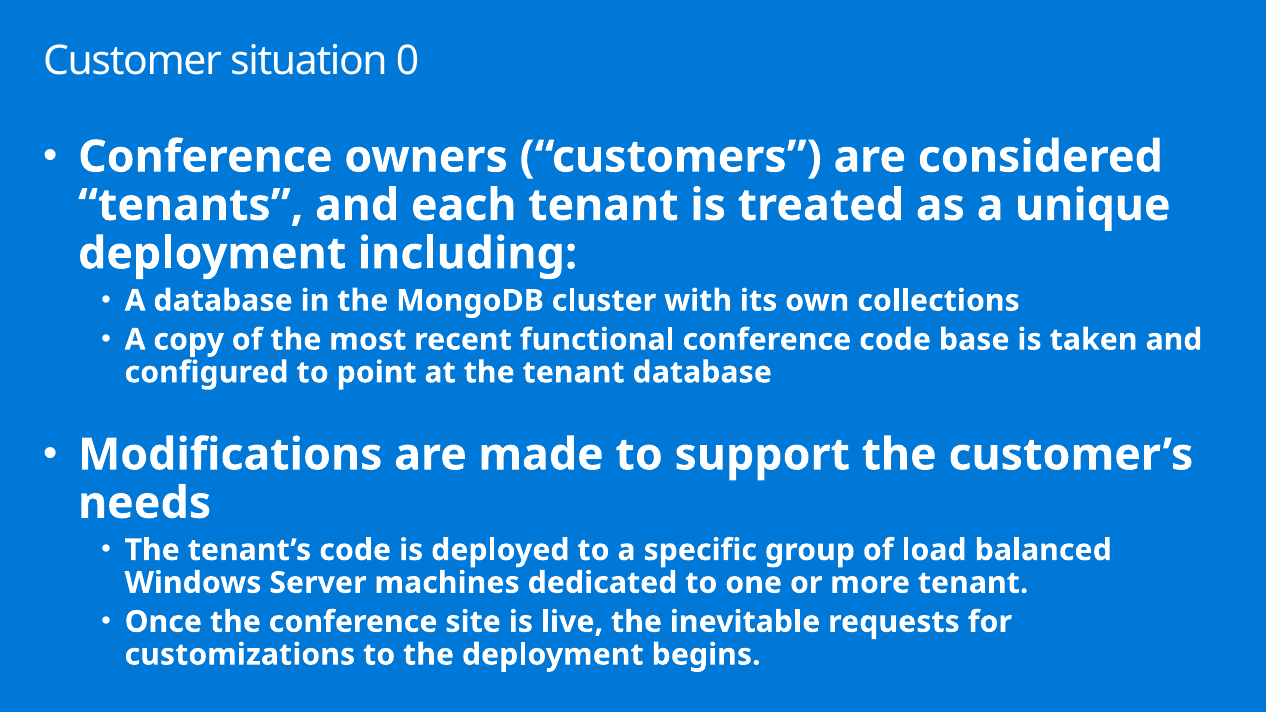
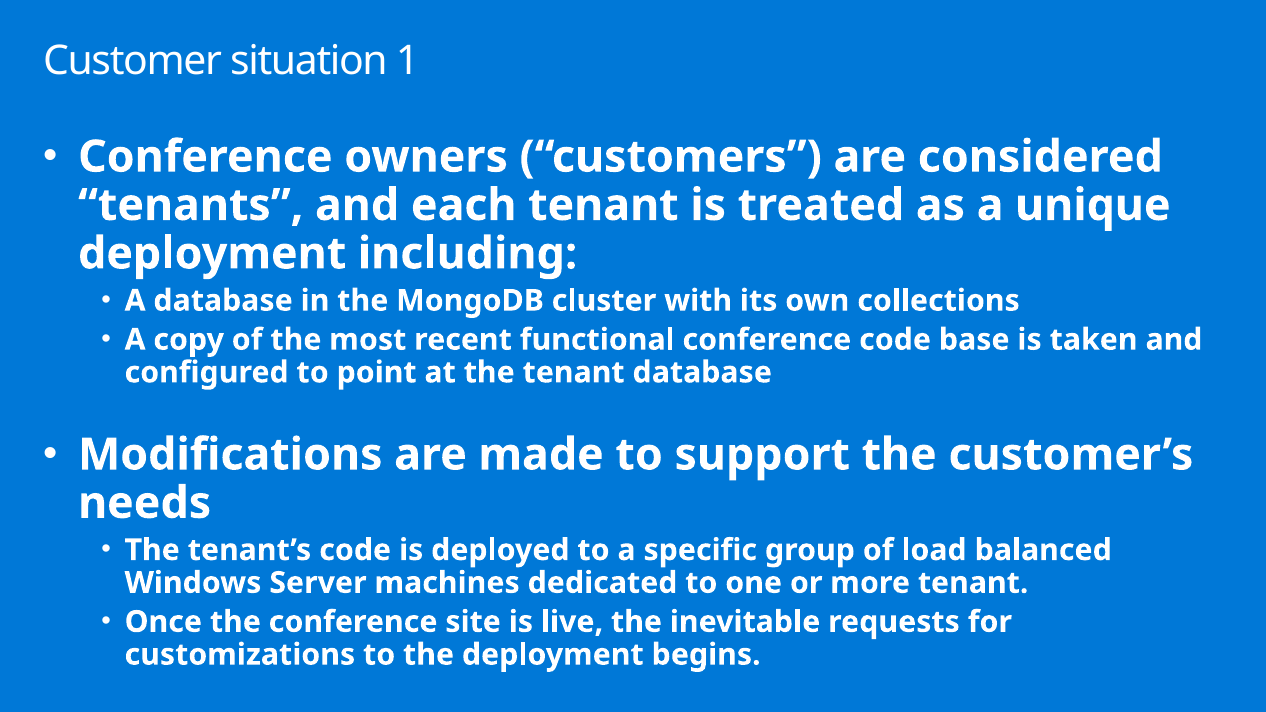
0: 0 -> 1 (408, 61)
